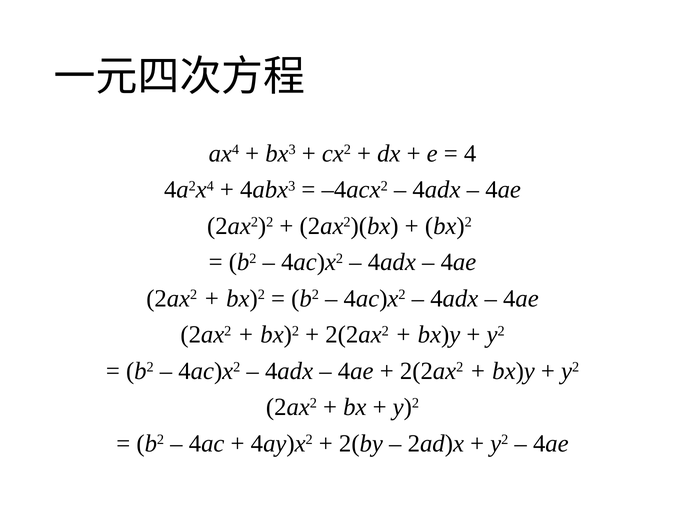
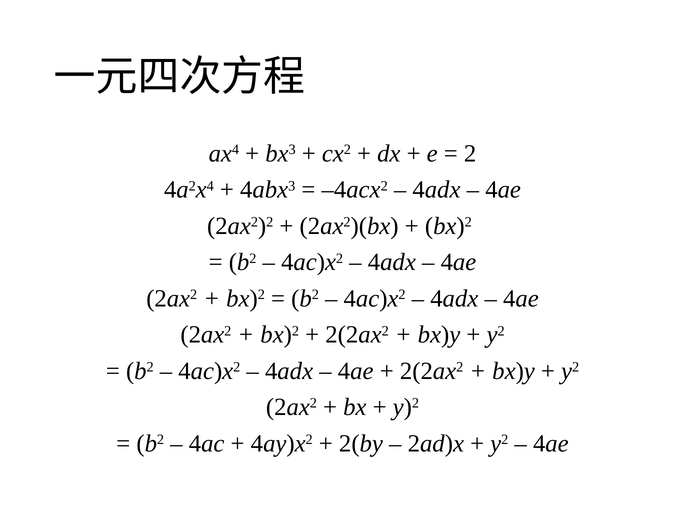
4: 4 -> 2 (470, 153)
